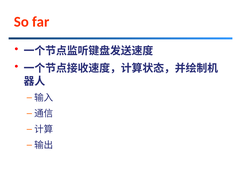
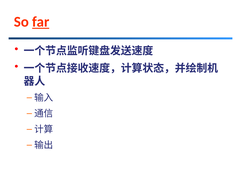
far underline: none -> present (41, 22)
